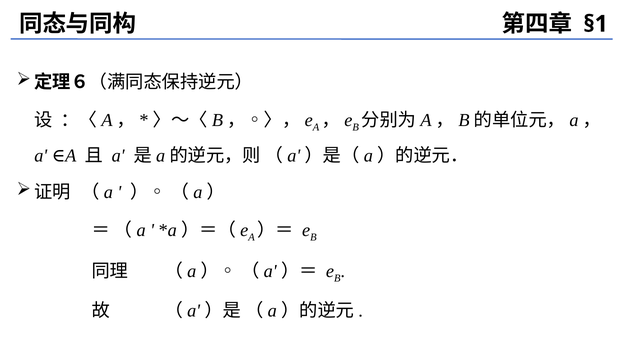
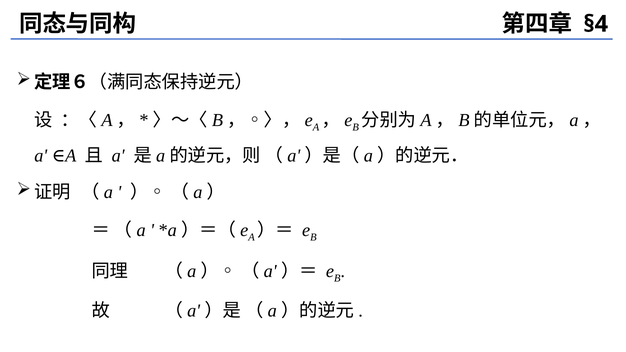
§1: §1 -> §4 (596, 24)
